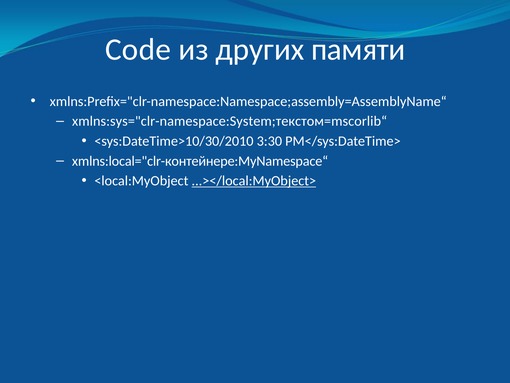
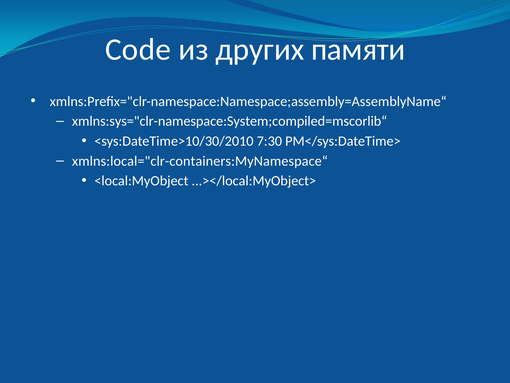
xmlns:sys="clr-namespace:System;текстом=mscorlib“: xmlns:sys="clr-namespace:System;текстом=mscorlib“ -> xmlns:sys="clr-namespace:System;compiled=mscorlib“ (230, 121)
3:30: 3:30 -> 7:30 (269, 141)
xmlns:local="clr-контейнере:MyNamespace“: xmlns:local="clr-контейнере:MyNamespace“ -> xmlns:local="clr-containers:MyNamespace“ (200, 161)
...></local:MyObject> underline: present -> none (254, 181)
